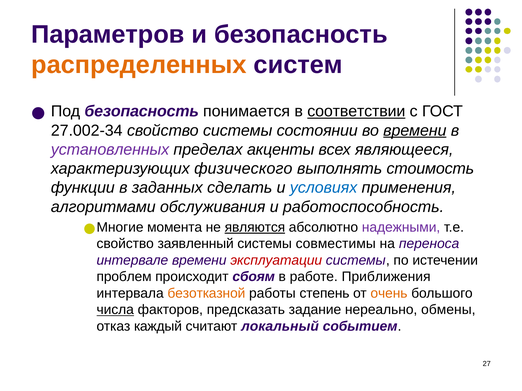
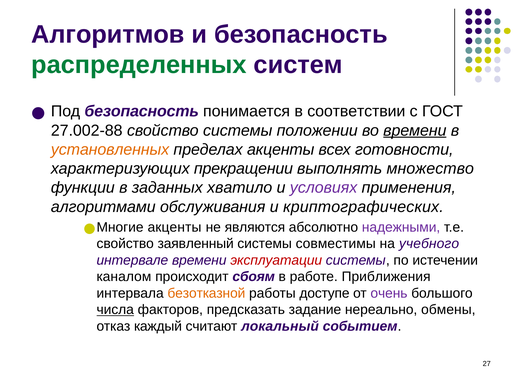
Параметров: Параметров -> Алгоритмов (108, 34)
распределенных colour: orange -> green (139, 65)
соответствии underline: present -> none (356, 111)
27.002-34: 27.002-34 -> 27.002-88 (87, 131)
состоянии: состоянии -> положении (317, 131)
установленных colour: purple -> orange (110, 150)
являющееся: являющееся -> готовности (404, 150)
физического: физического -> прекращении (243, 169)
стоимость: стоимость -> множество (430, 169)
сделать: сделать -> хватило (240, 188)
условиях colour: blue -> purple (324, 188)
работоспособность: работоспособность -> криптографических (363, 207)
момента: момента -> акценты (175, 228)
являются underline: present -> none (255, 228)
переноса: переноса -> учебного (429, 244)
проблем: проблем -> каналом (124, 277)
степень: степень -> доступе (325, 294)
очень colour: orange -> purple (389, 294)
